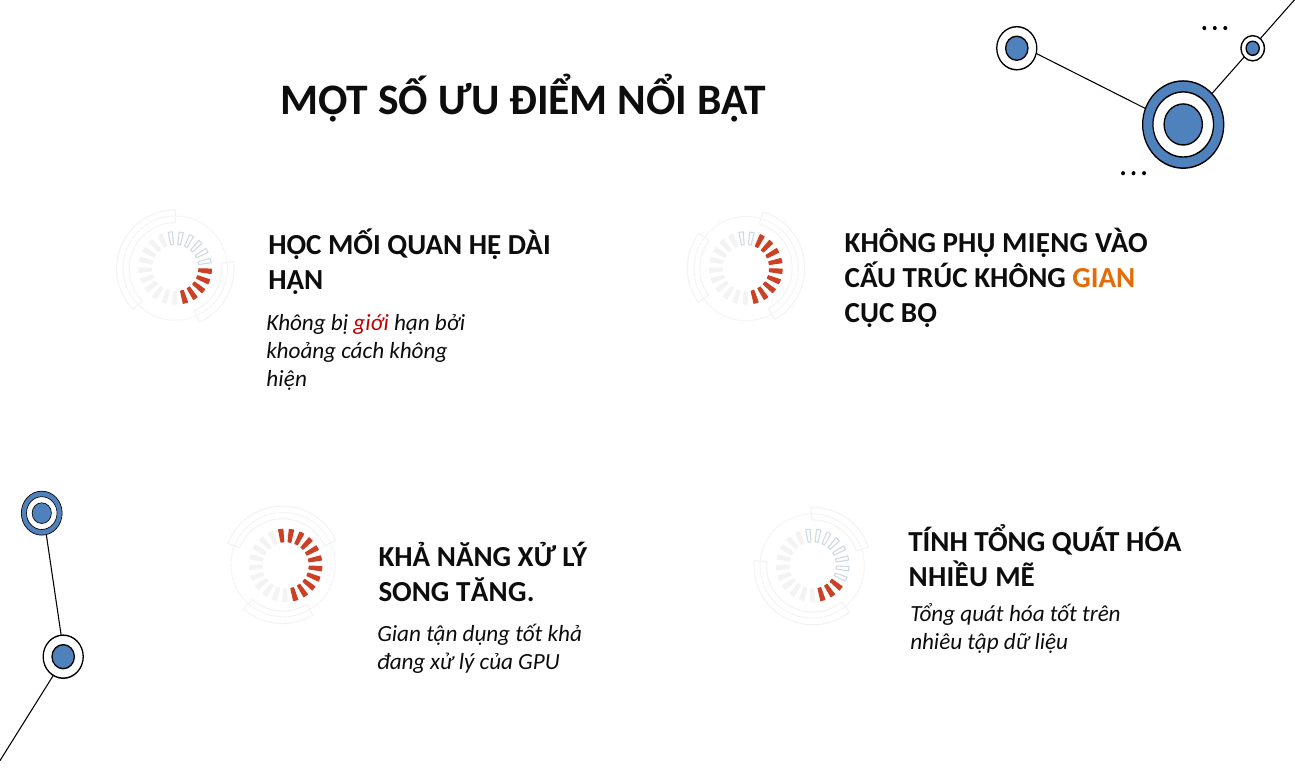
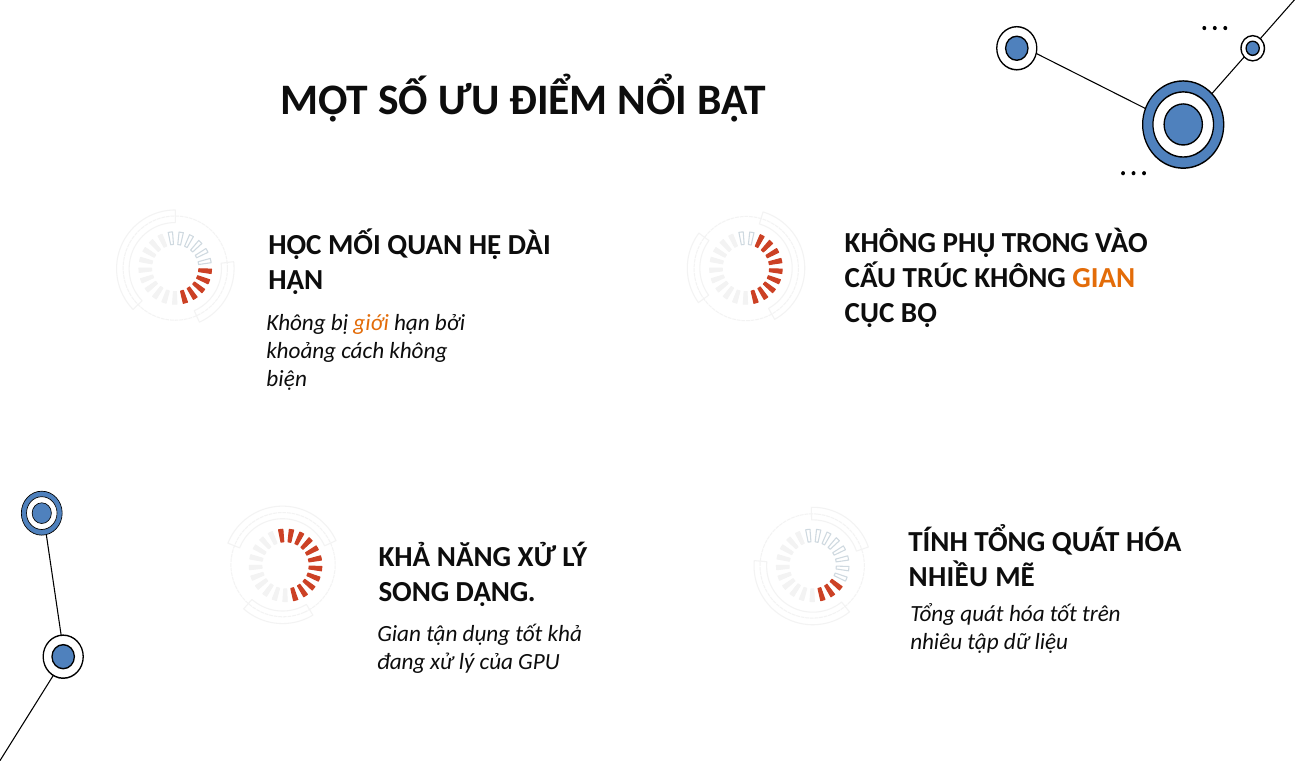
MIỆNG: MIỆNG -> TRONG (1045, 243)
giới colour: red -> orange (371, 323)
hiện: hiện -> biện (287, 379)
TĂNG: TĂNG -> DẠNG (496, 592)
